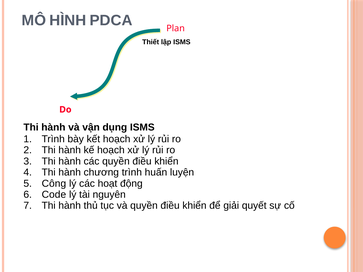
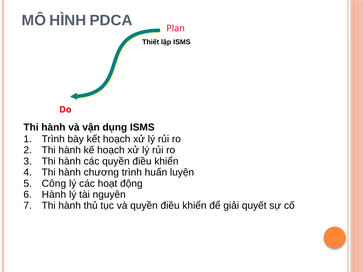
Code: Code -> Hành (54, 195)
